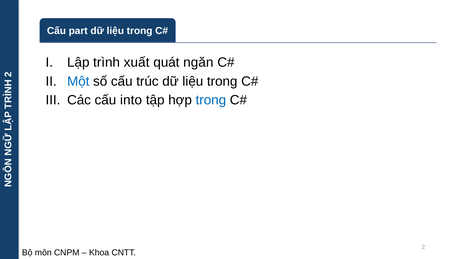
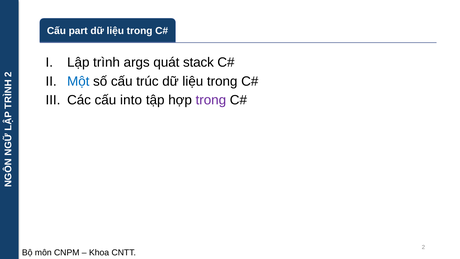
xuất: xuất -> args (137, 62)
ngăn: ngăn -> stack (198, 62)
trong colour: blue -> purple (211, 100)
